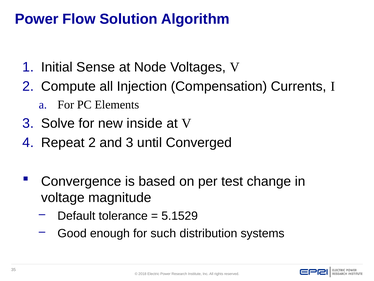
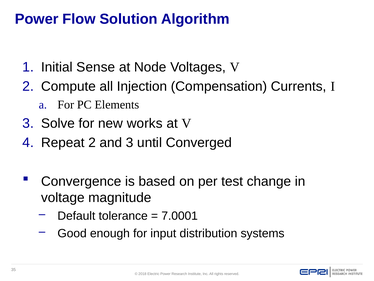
inside: inside -> works (145, 123)
5.1529: 5.1529 -> 7.0001 (180, 216)
such: such -> input (163, 233)
